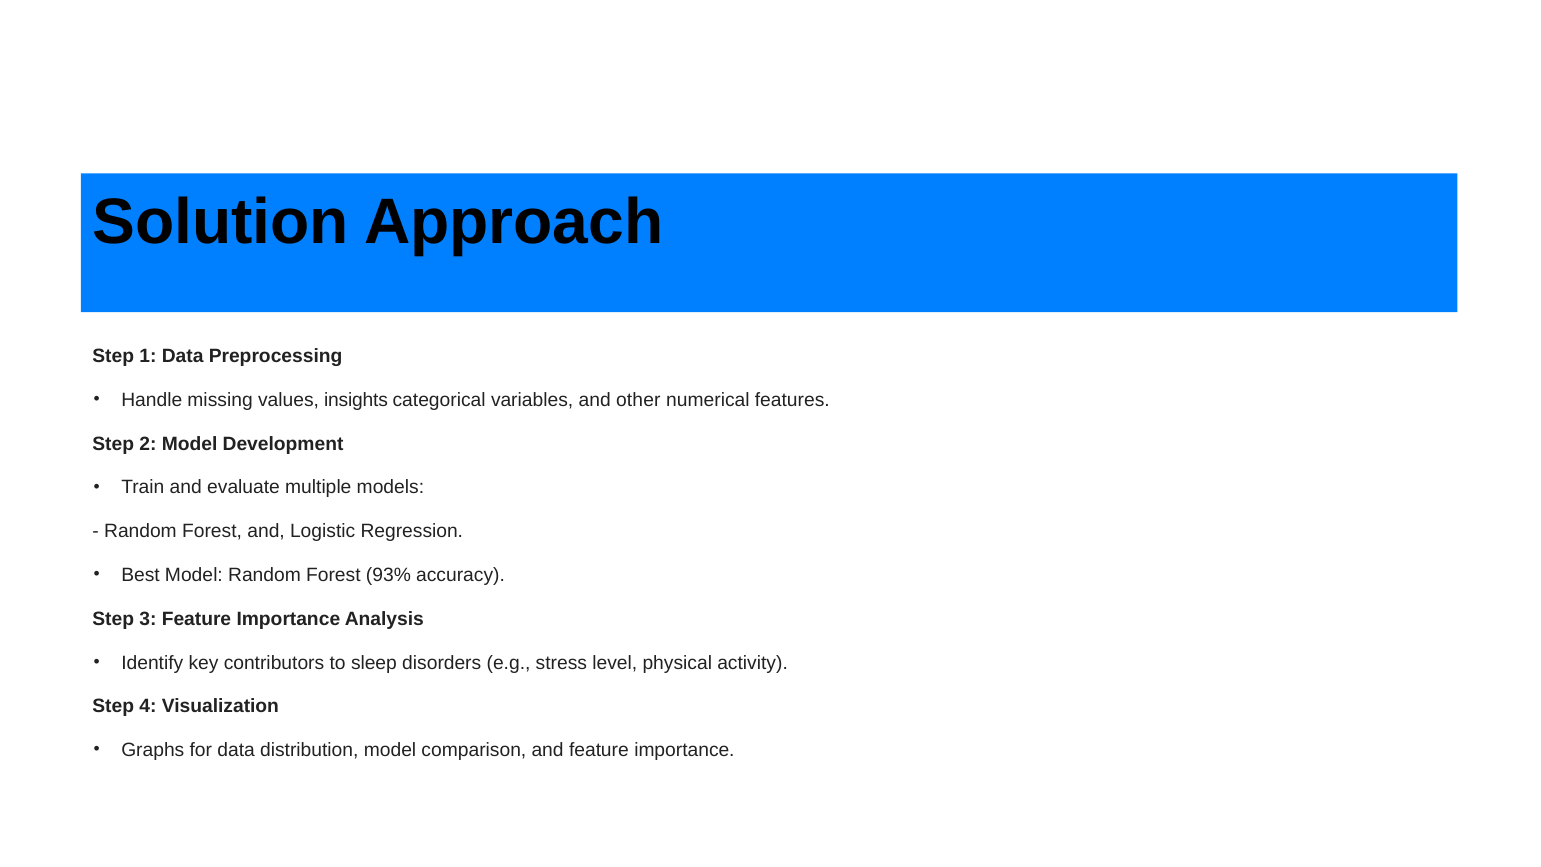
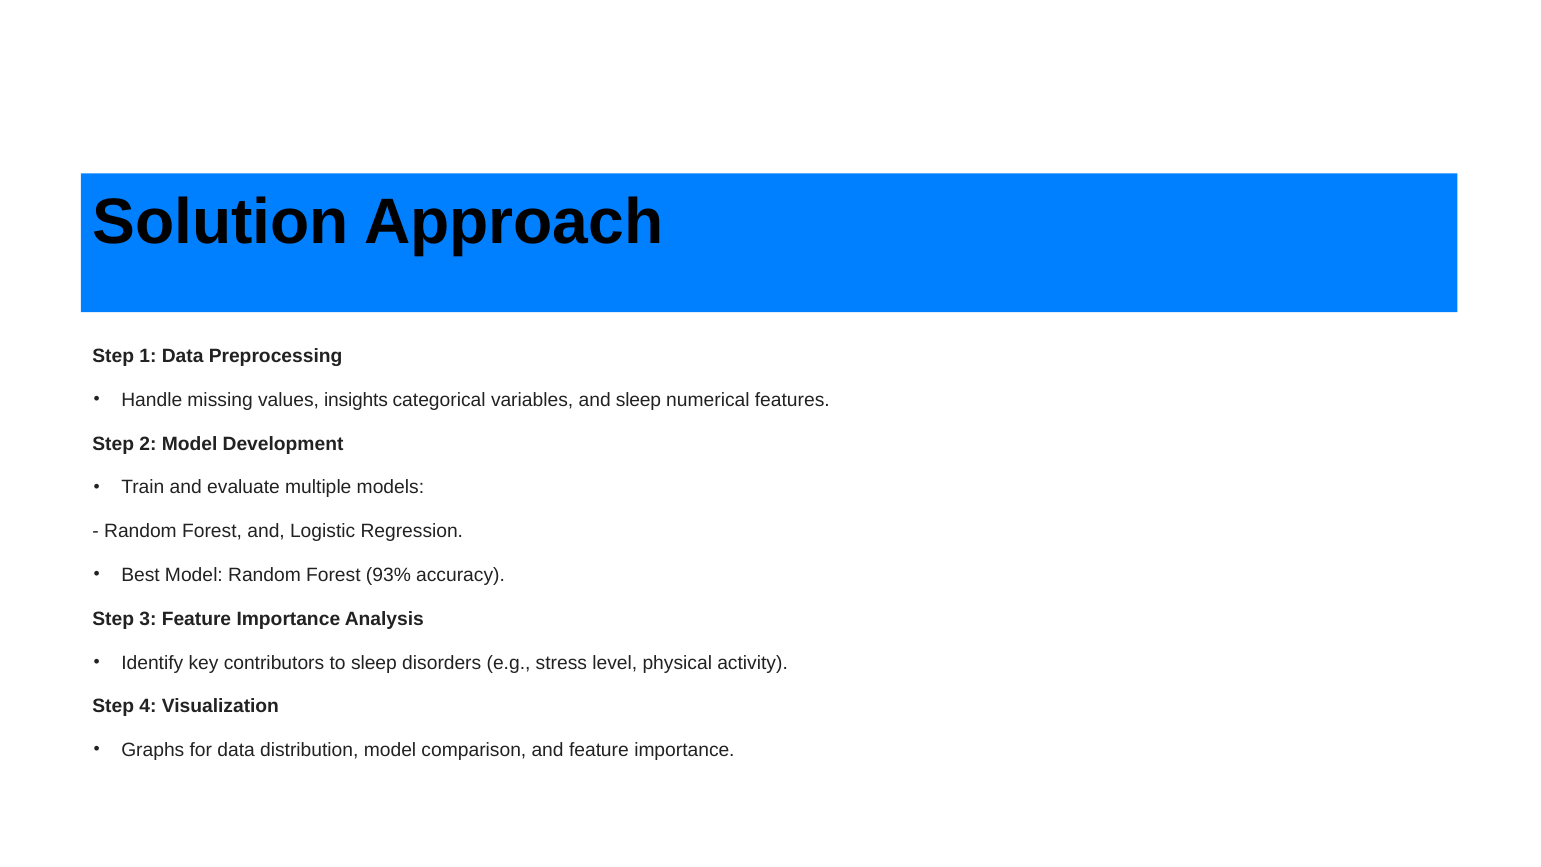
and other: other -> sleep (639, 400)
